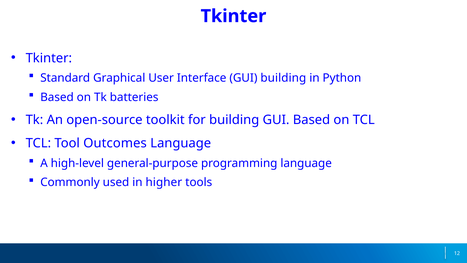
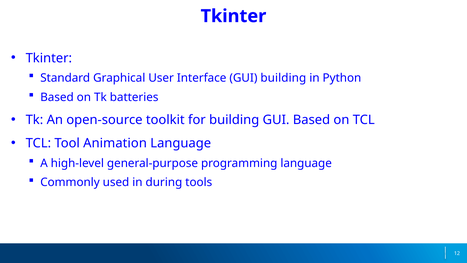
Outcomes: Outcomes -> Animation (115, 143)
higher: higher -> during (164, 182)
